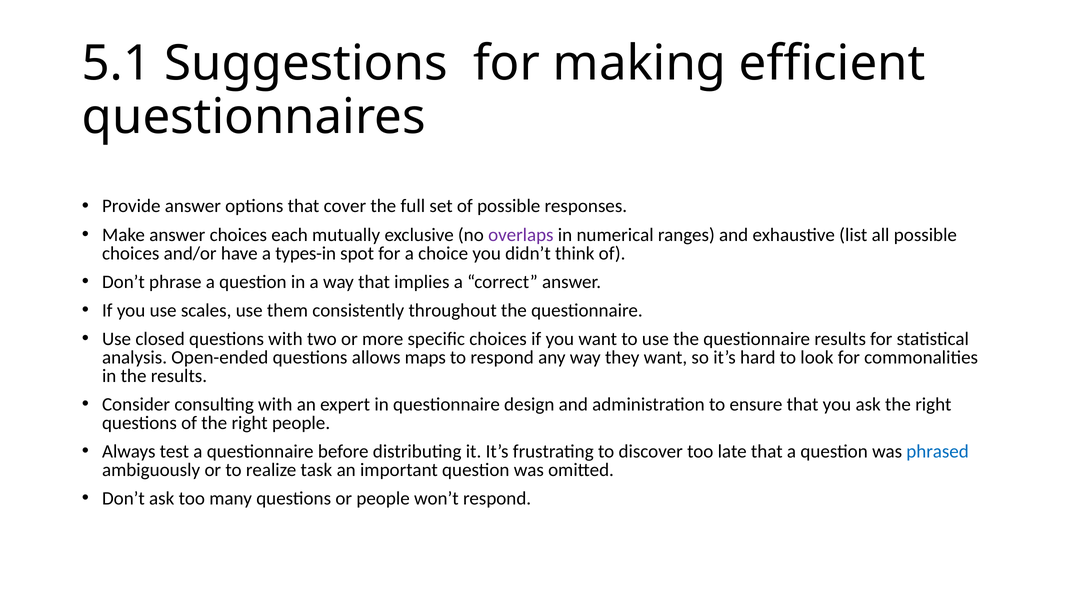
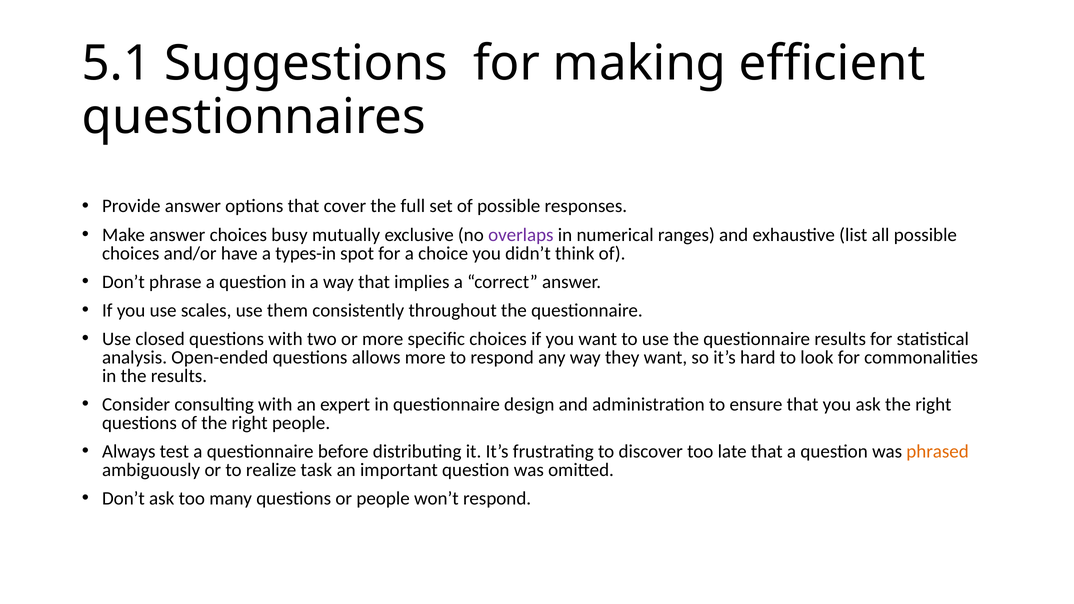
each: each -> busy (289, 235)
allows maps: maps -> more (425, 357)
phrased colour: blue -> orange (938, 451)
